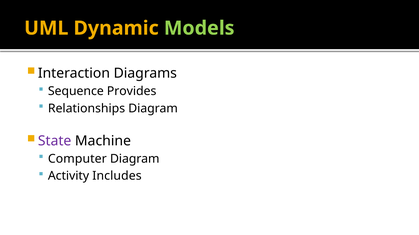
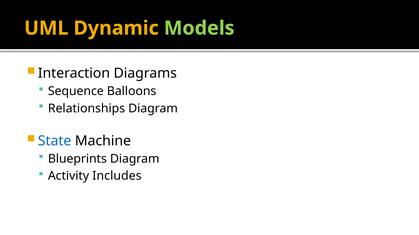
Provides: Provides -> Balloons (132, 92)
State colour: purple -> blue (55, 141)
Computer: Computer -> Blueprints (77, 159)
